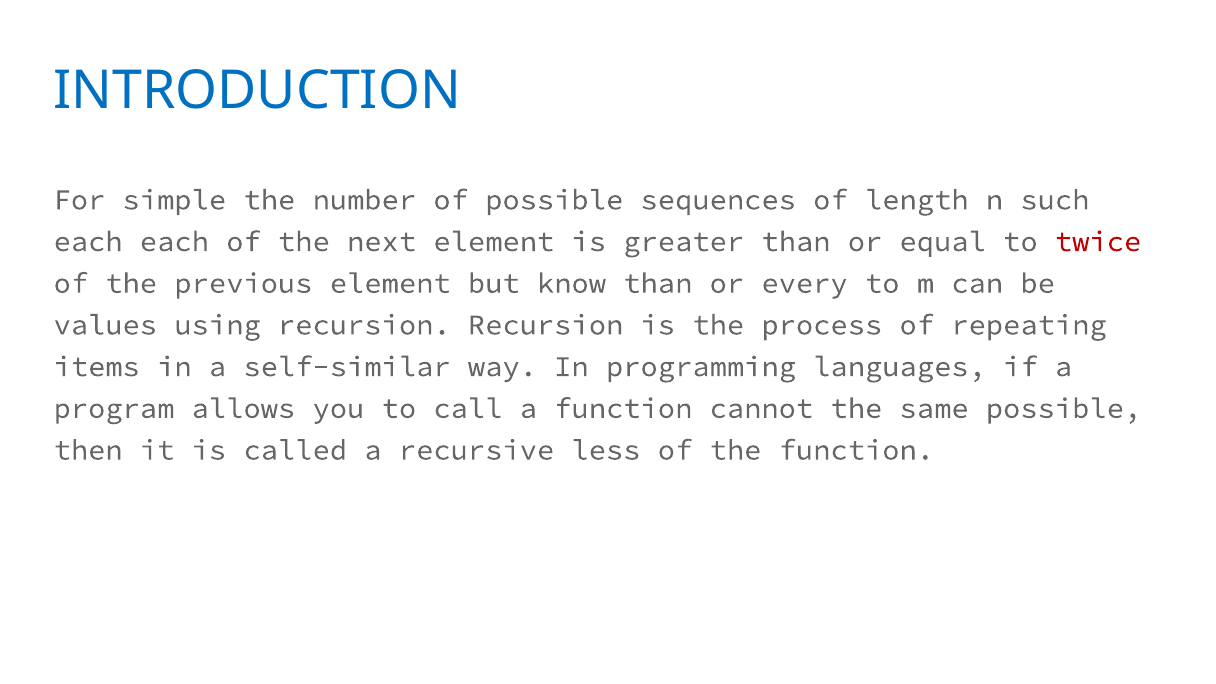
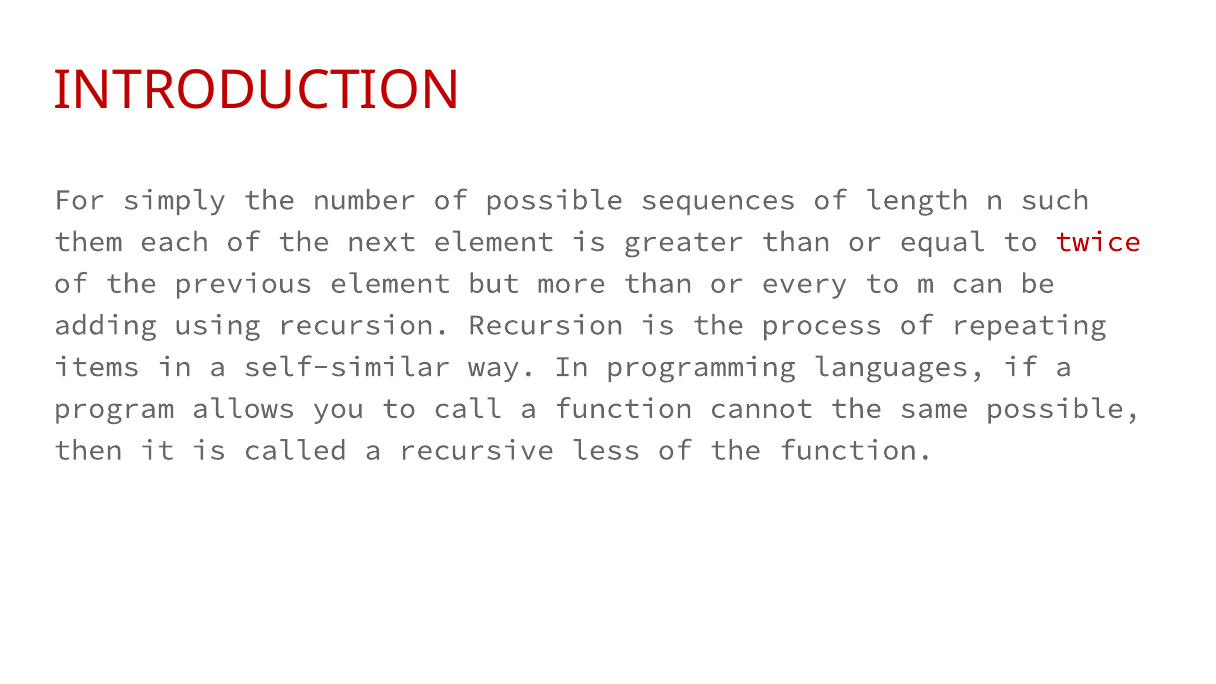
INTRODUCTION colour: blue -> red (257, 91)
simple: simple -> simply (174, 200)
each: each -> them (88, 242)
know: know -> more (571, 283)
values: values -> adding (105, 325)
